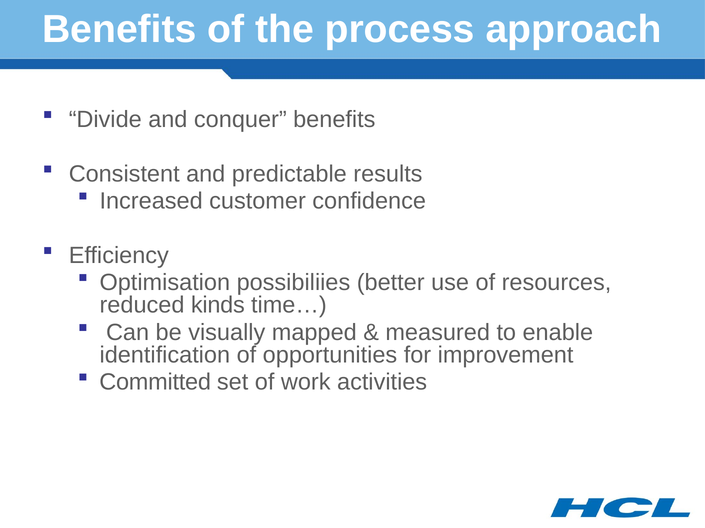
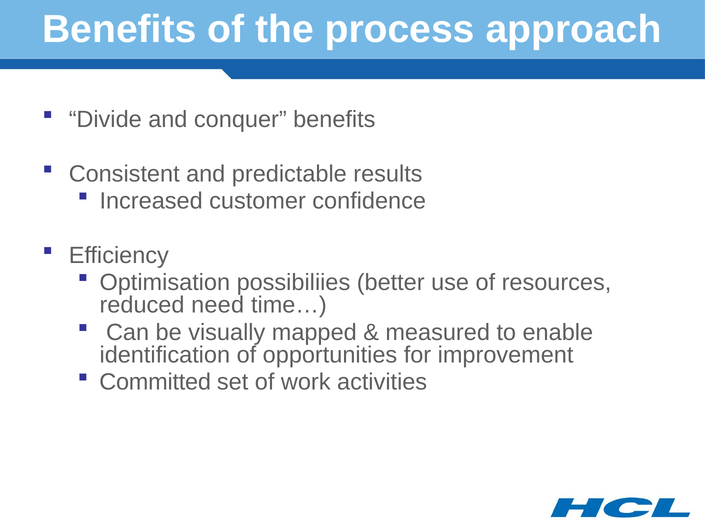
kinds: kinds -> need (218, 306)
